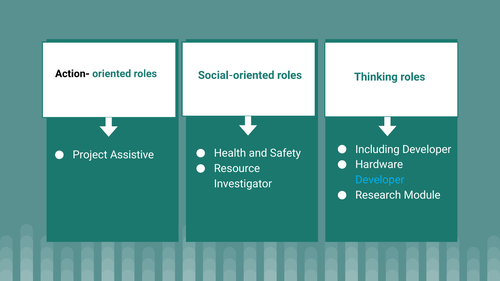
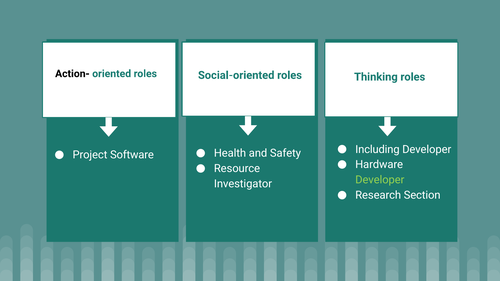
Assistive: Assistive -> Software (132, 155)
Developer colour: light blue -> light green (380, 180)
Module: Module -> Section (422, 195)
